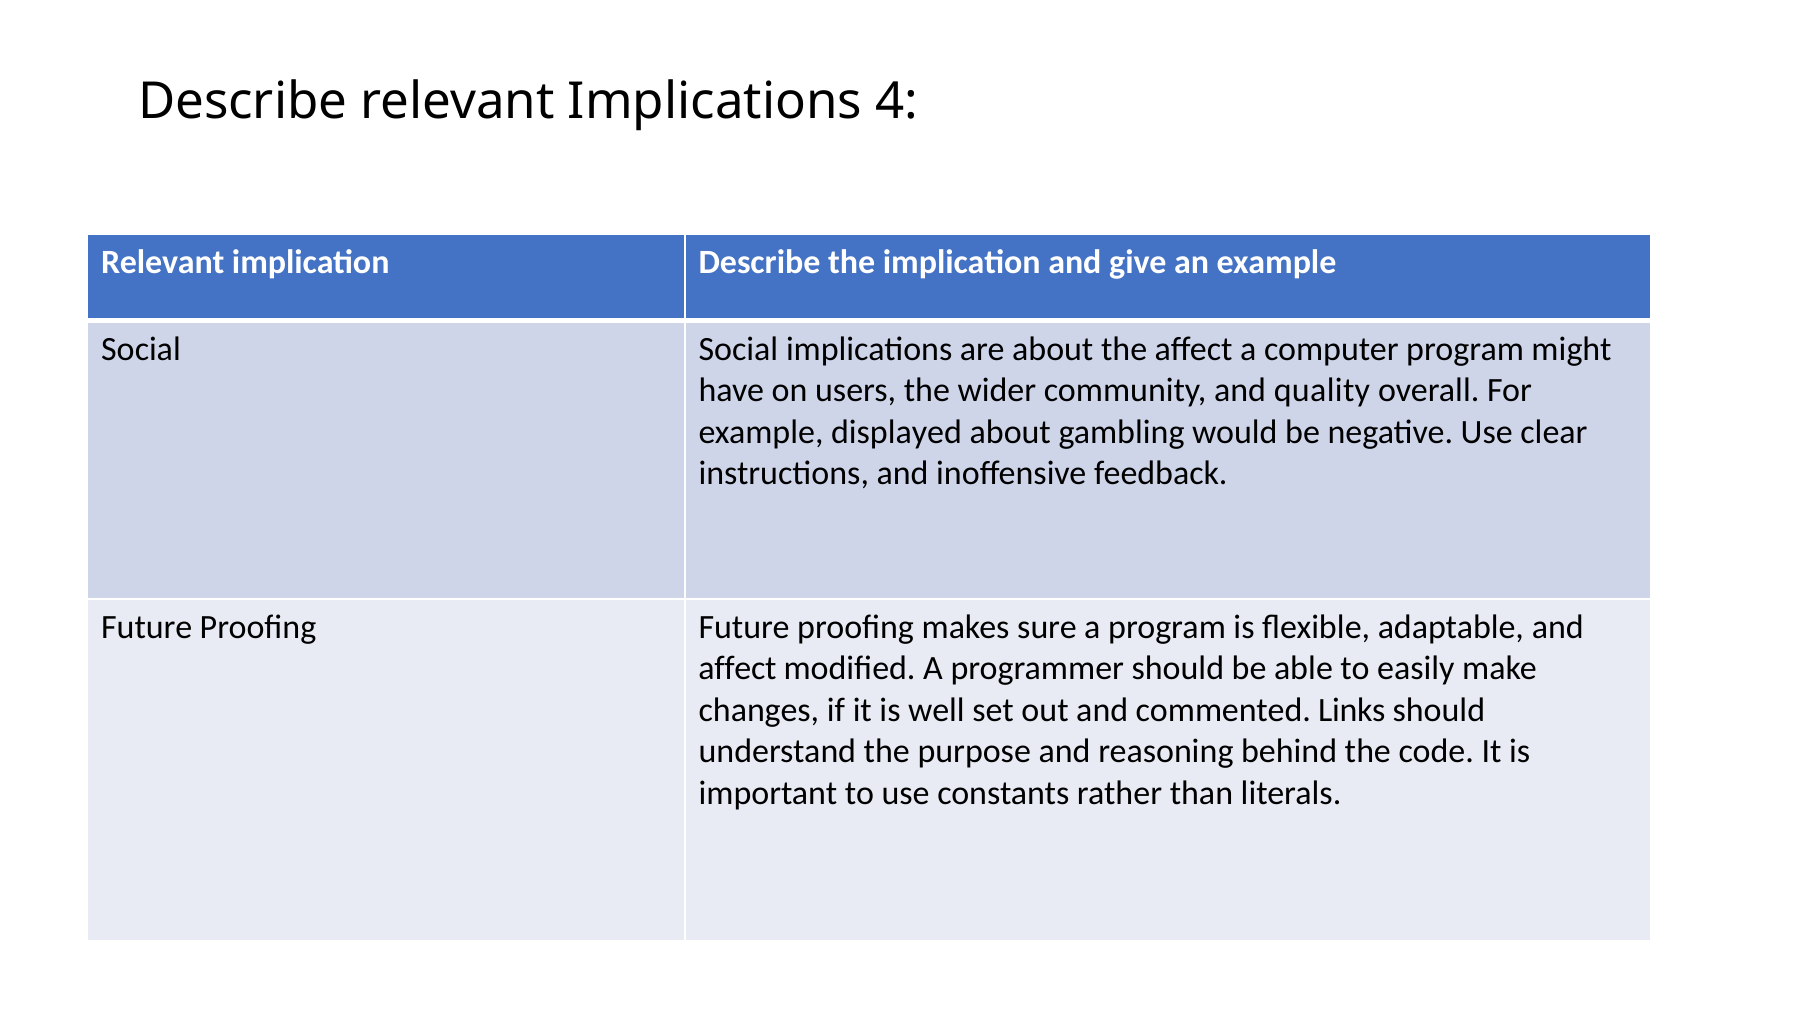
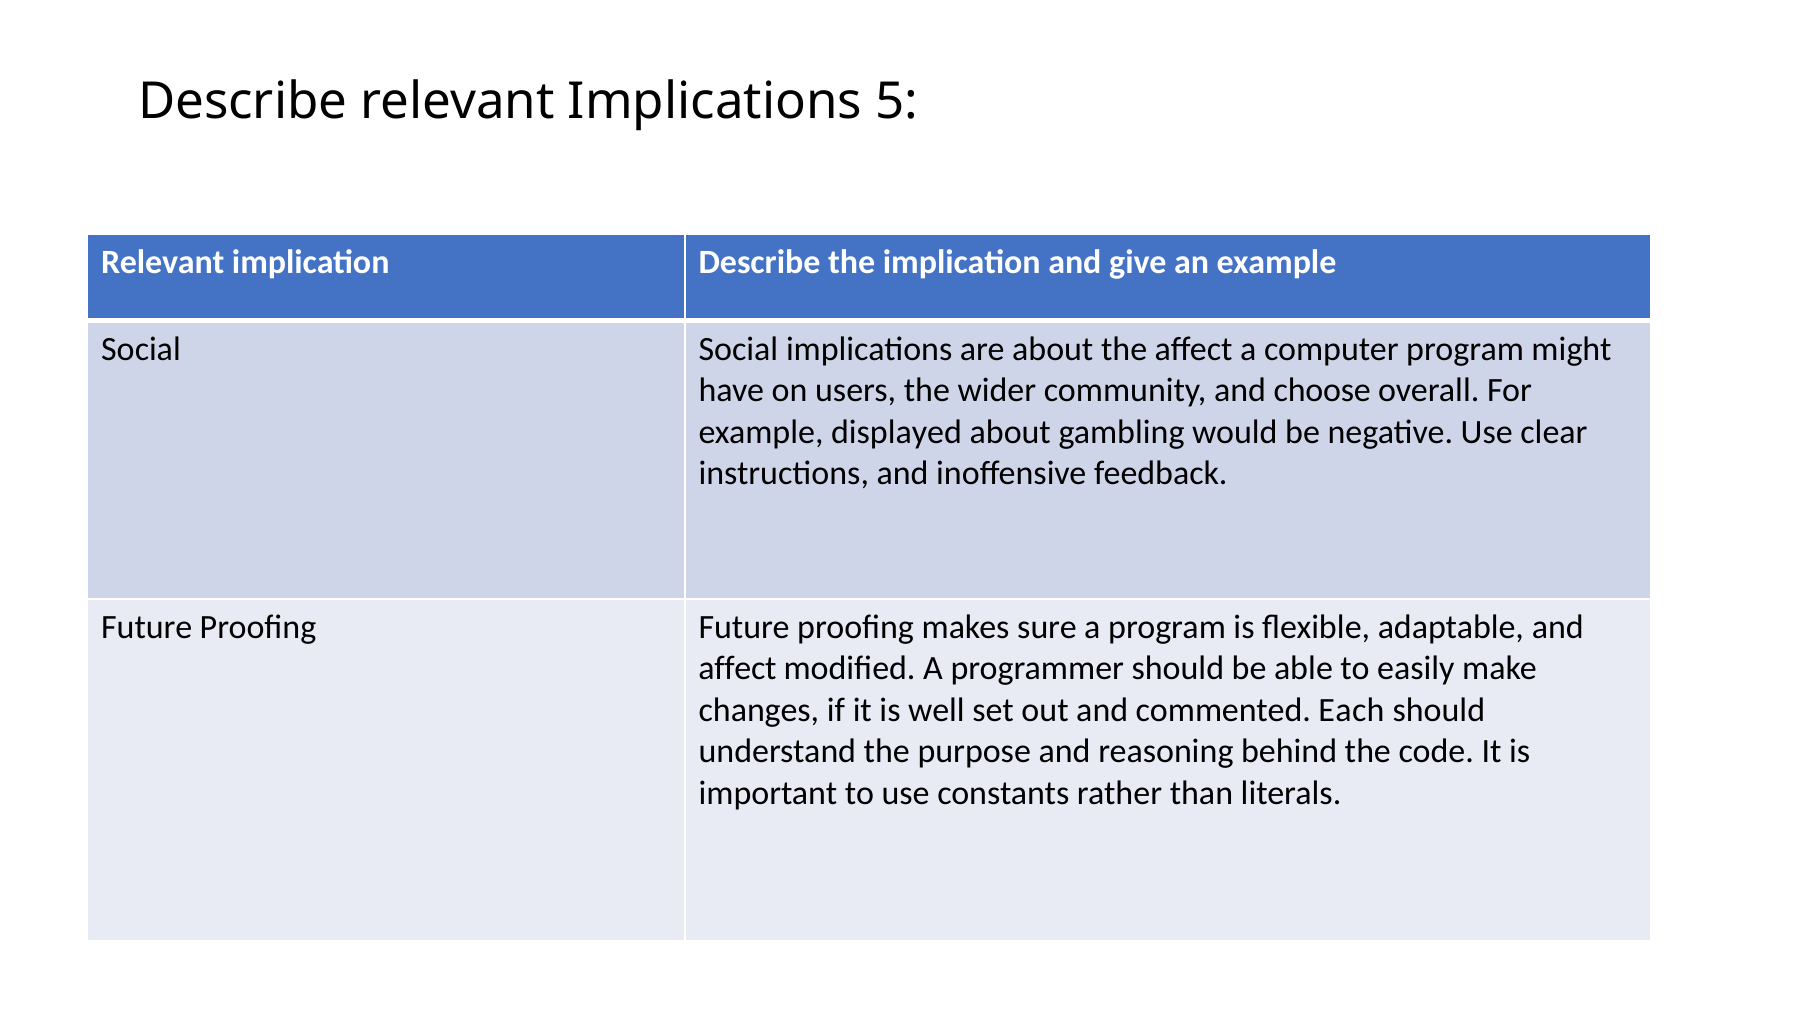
4: 4 -> 5 (897, 101)
quality: quality -> choose (1322, 390)
Links: Links -> Each (1352, 710)
